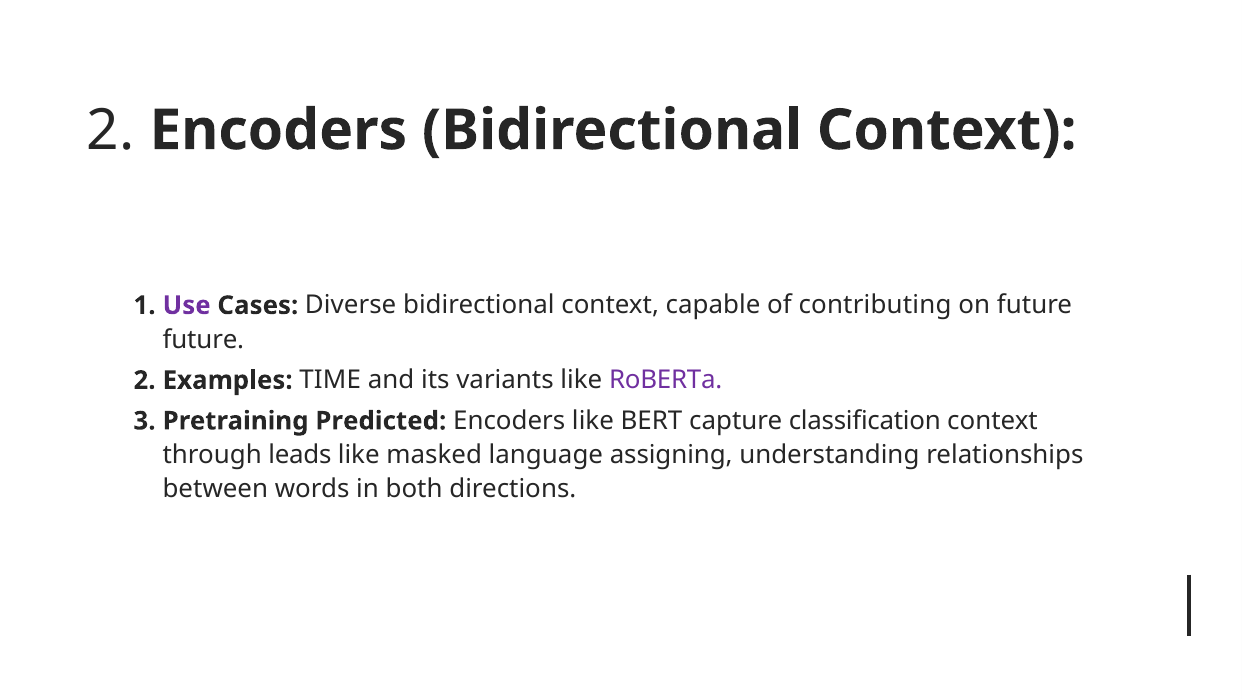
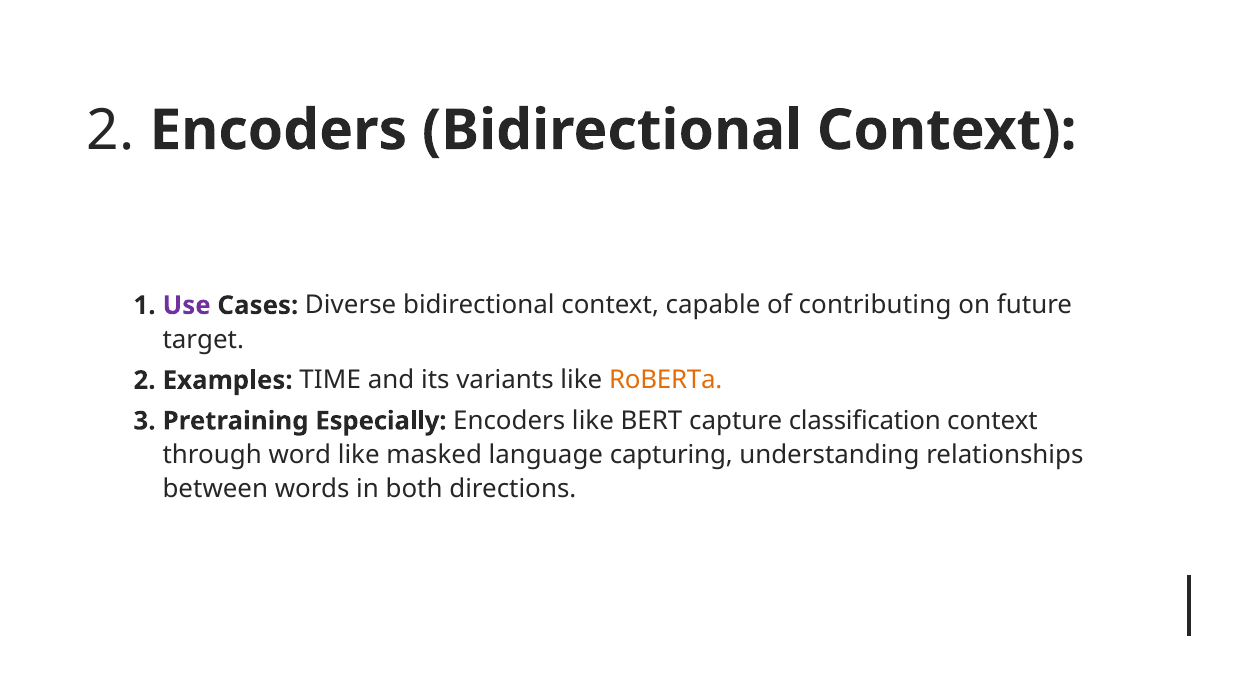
future: future -> target (203, 339)
RoBERTa colour: purple -> orange (666, 380)
Predicted: Predicted -> Especially (381, 421)
leads: leads -> word (300, 455)
assigning: assigning -> capturing (671, 455)
